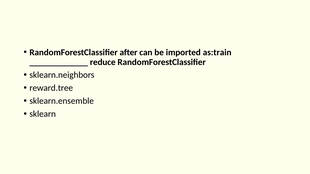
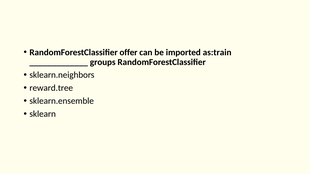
after: after -> offer (129, 52)
reduce: reduce -> groups (103, 62)
